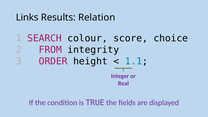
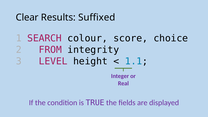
Links: Links -> Clear (27, 17)
Relation: Relation -> Suffixed (97, 17)
ORDER: ORDER -> LEVEL (53, 61)
